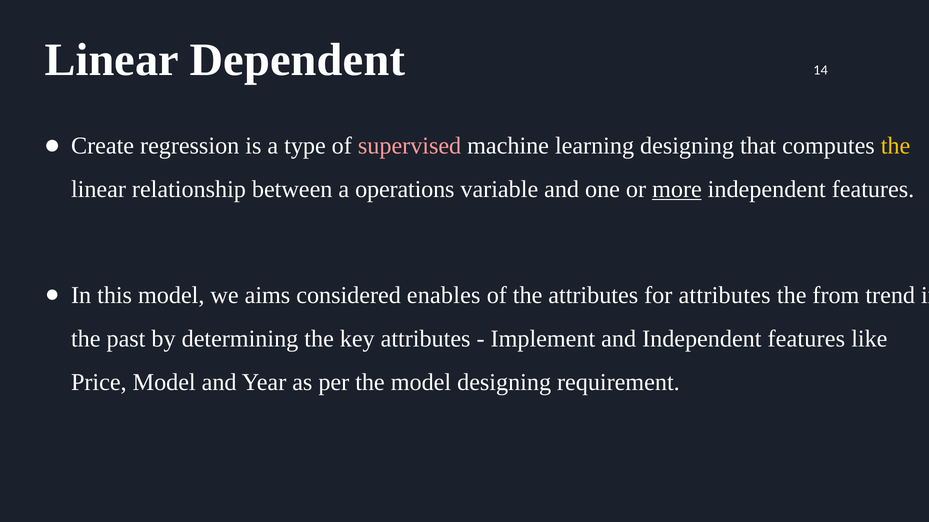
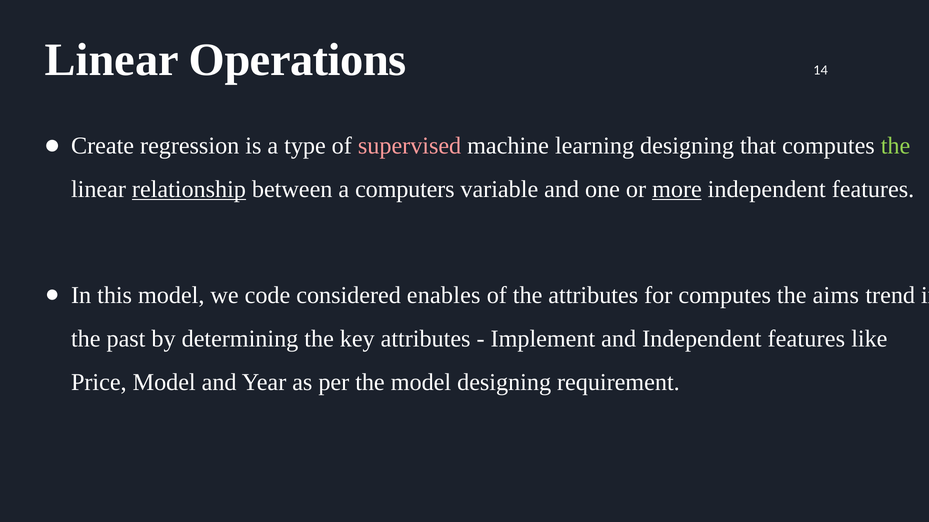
Dependent: Dependent -> Operations (298, 60)
the colour: yellow -> light green (896, 146)
relationship underline: none -> present (189, 189)
operations: operations -> computers (405, 189)
aims: aims -> code (267, 296)
for attributes: attributes -> computes (725, 296)
from: from -> aims (836, 296)
